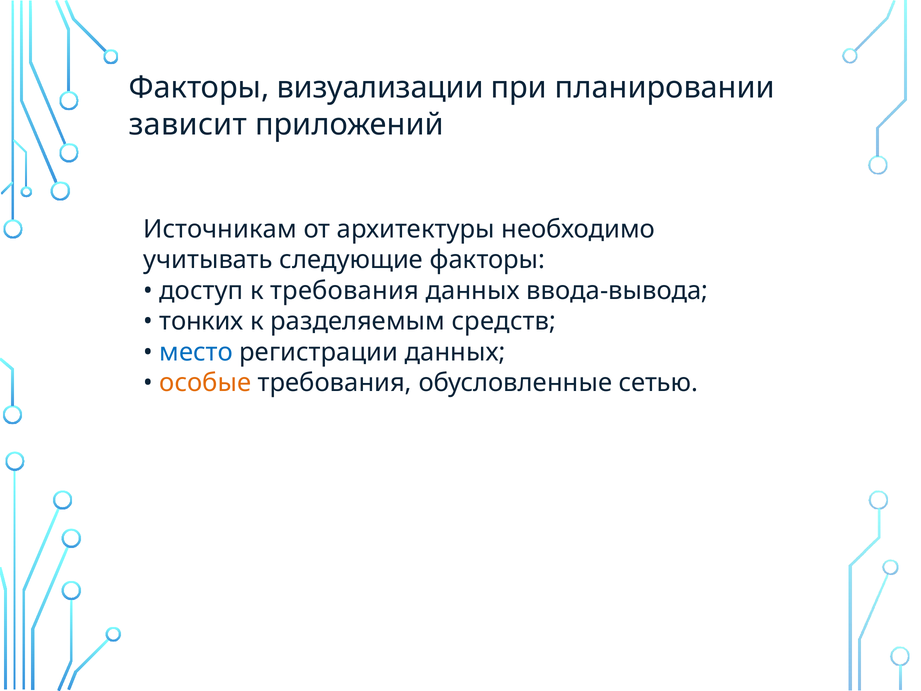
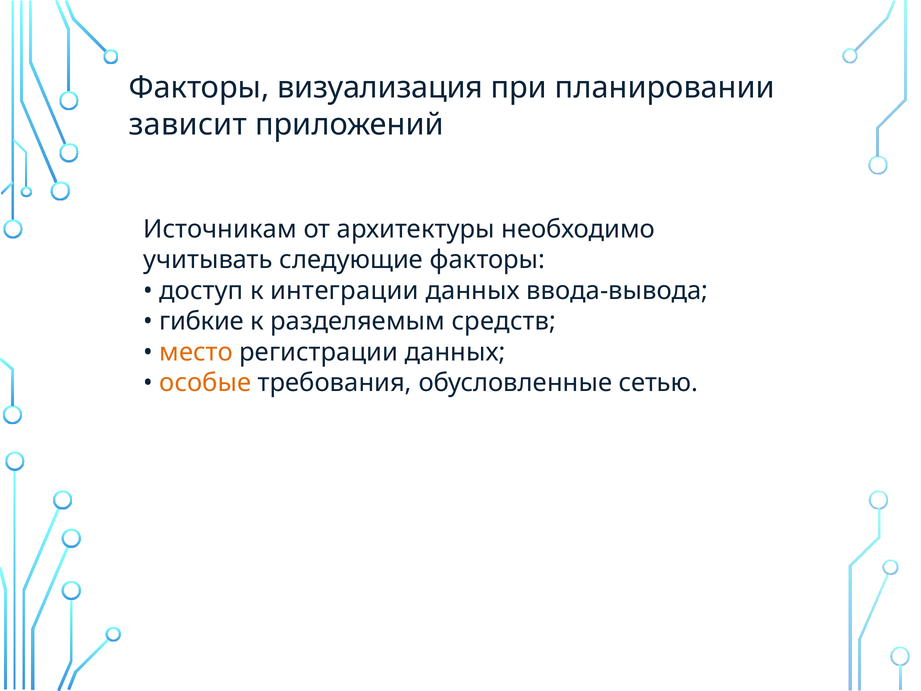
визуализации: визуализации -> визуализация (380, 88)
к требования: требования -> интеграции (345, 291)
тонких: тонких -> гибкие (201, 321)
место colour: blue -> orange (196, 352)
